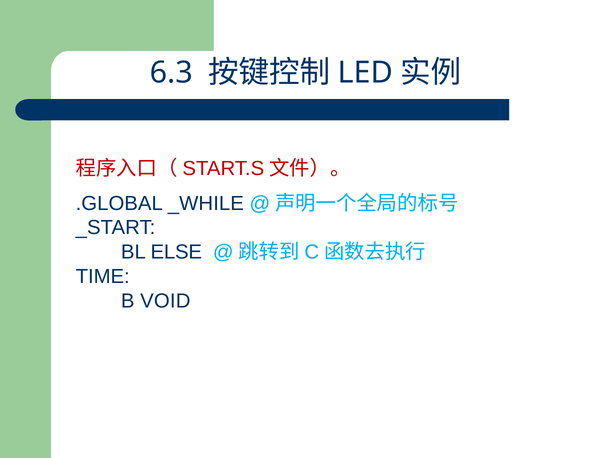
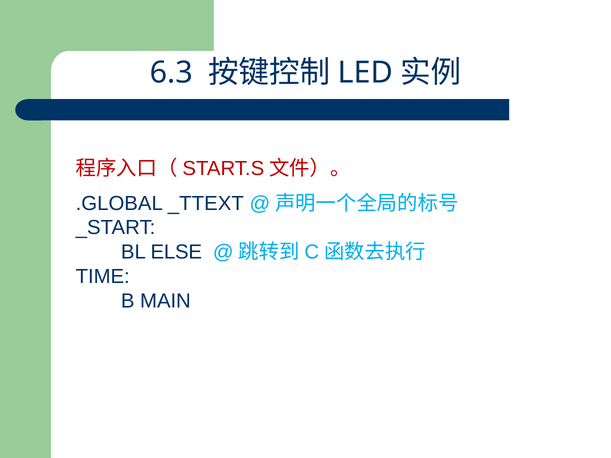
_WHILE: _WHILE -> _TTEXT (206, 203)
VOID: VOID -> MAIN (165, 301)
